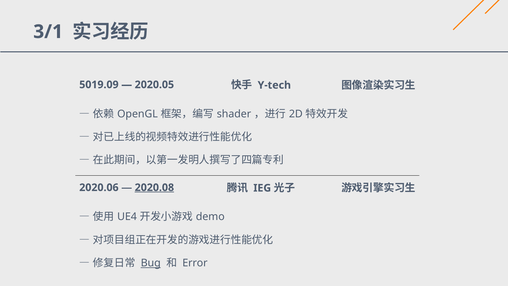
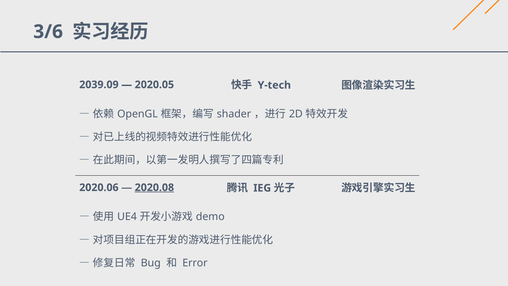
3/1: 3/1 -> 3/6 (48, 32)
5019.09: 5019.09 -> 2039.09 (99, 85)
Bug underline: present -> none (151, 263)
